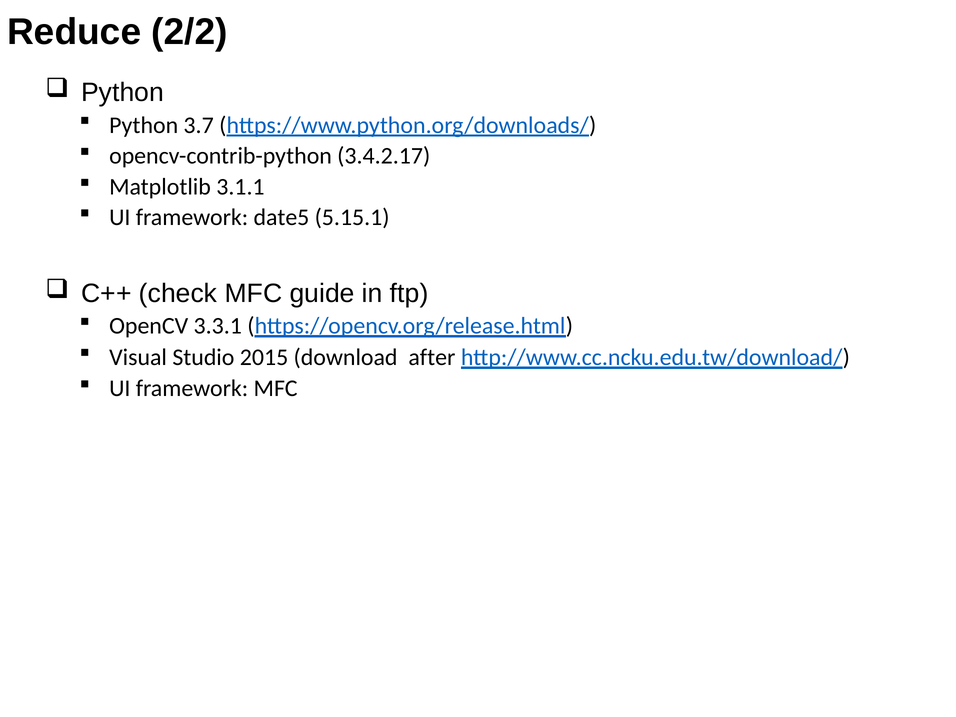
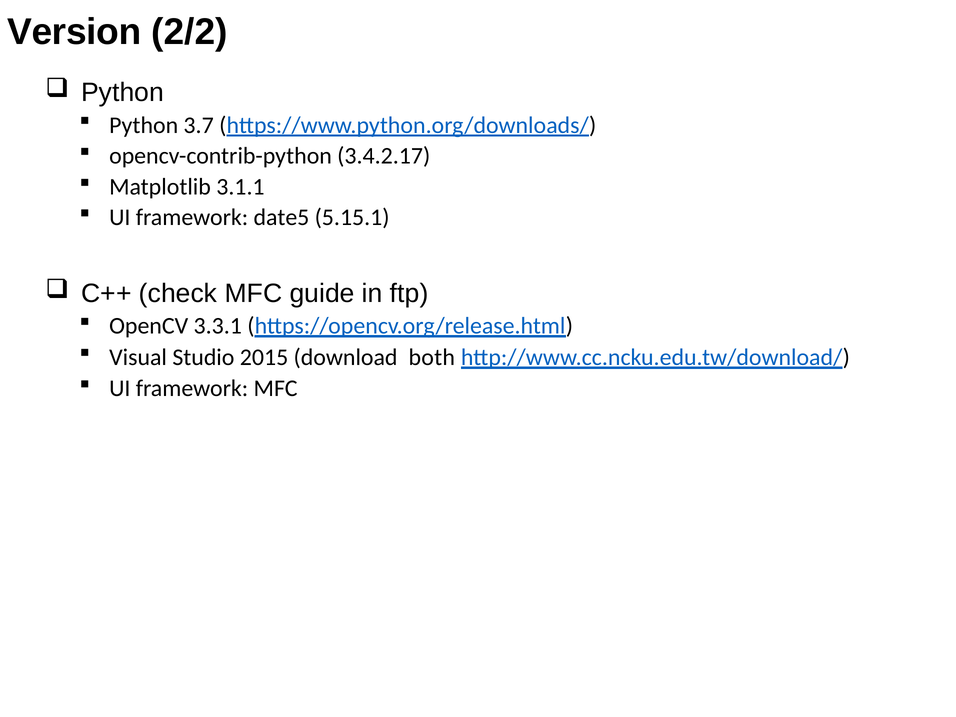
Reduce: Reduce -> Version (74, 32)
after: after -> both (432, 357)
